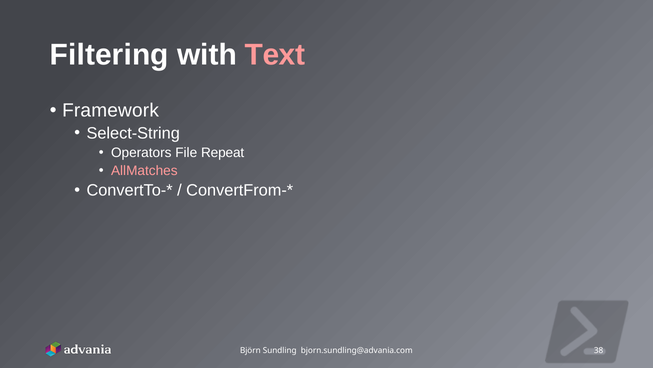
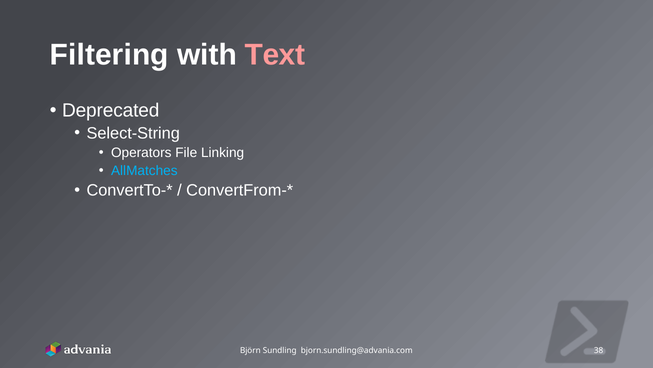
Framework: Framework -> Deprecated (111, 110)
Repeat: Repeat -> Linking (223, 152)
AllMatches colour: pink -> light blue (144, 171)
